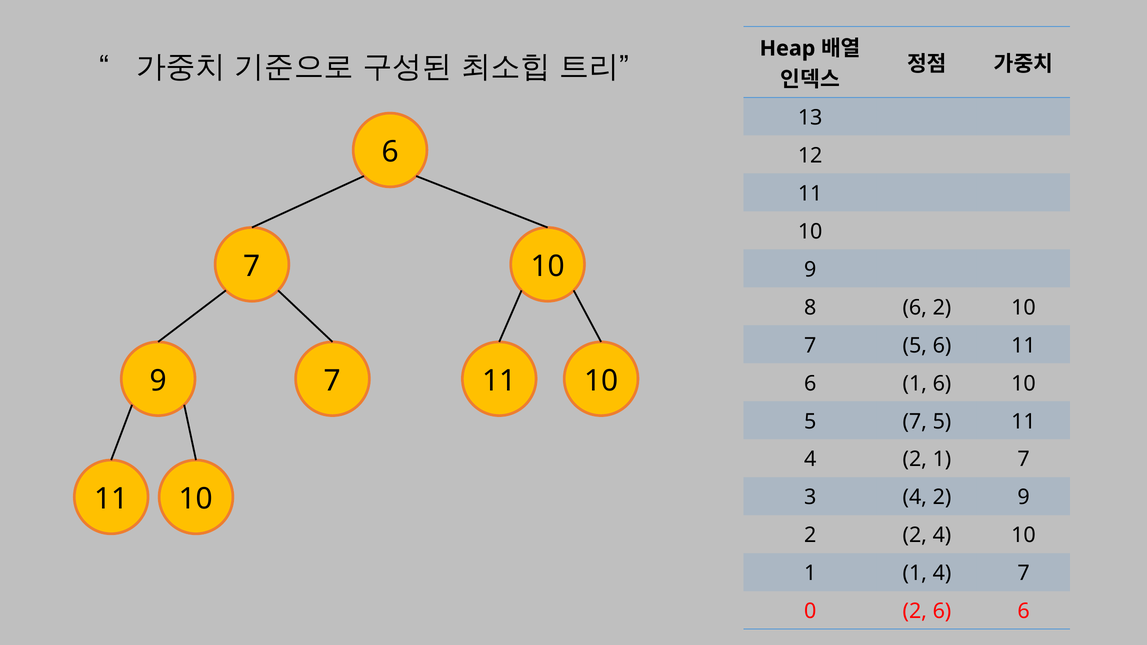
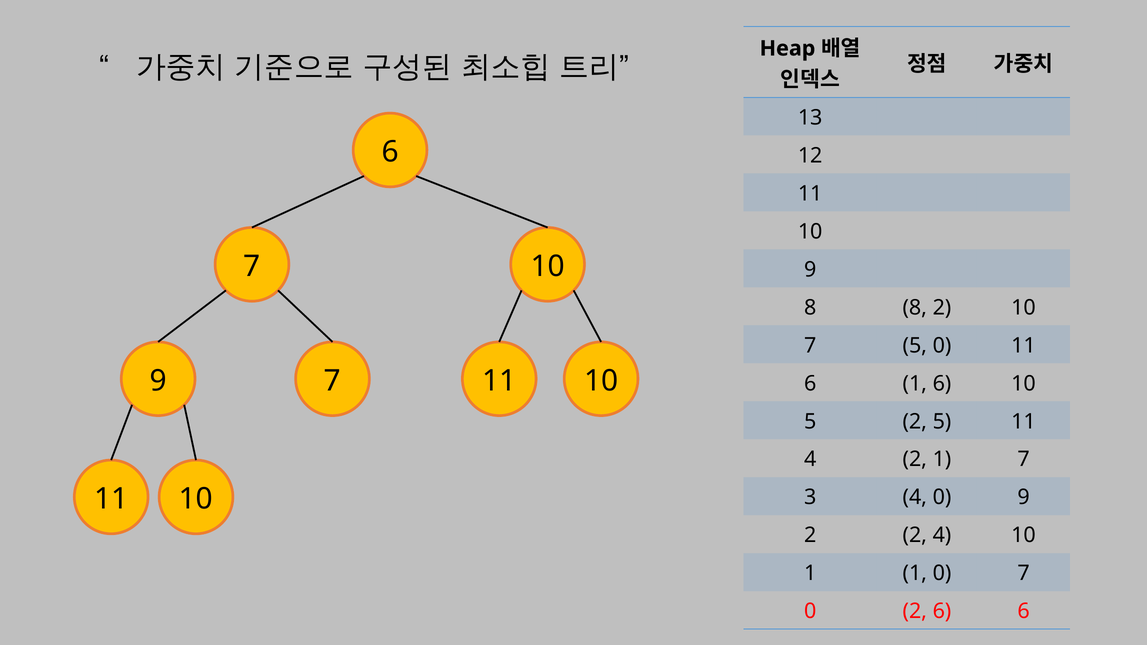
8 6: 6 -> 8 (915, 308)
5 6: 6 -> 0 (942, 346)
5 7: 7 -> 2 (915, 422)
3 4 2: 2 -> 0 (942, 498)
1 4: 4 -> 0 (942, 574)
